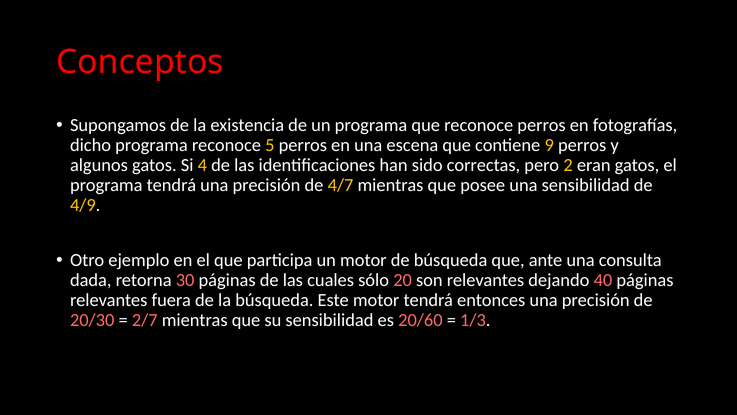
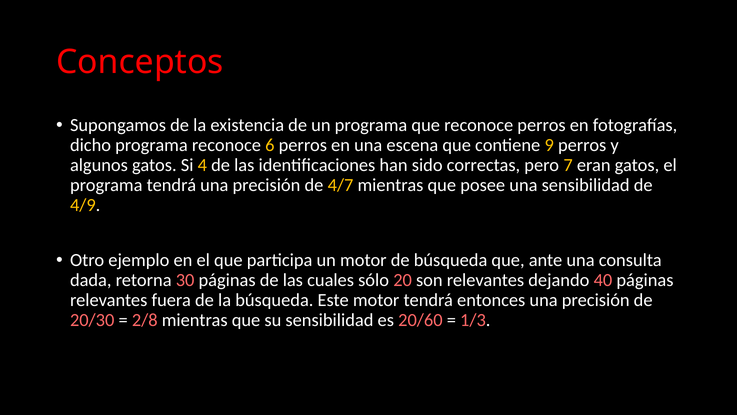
5: 5 -> 6 (270, 145)
2: 2 -> 7 (568, 165)
2/7: 2/7 -> 2/8 (145, 320)
